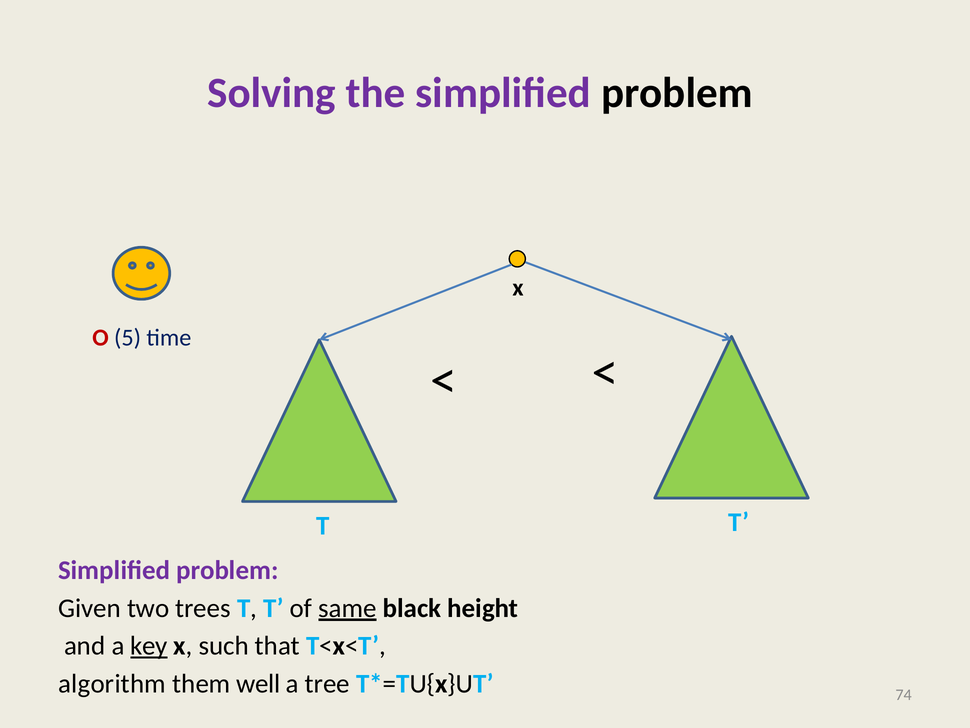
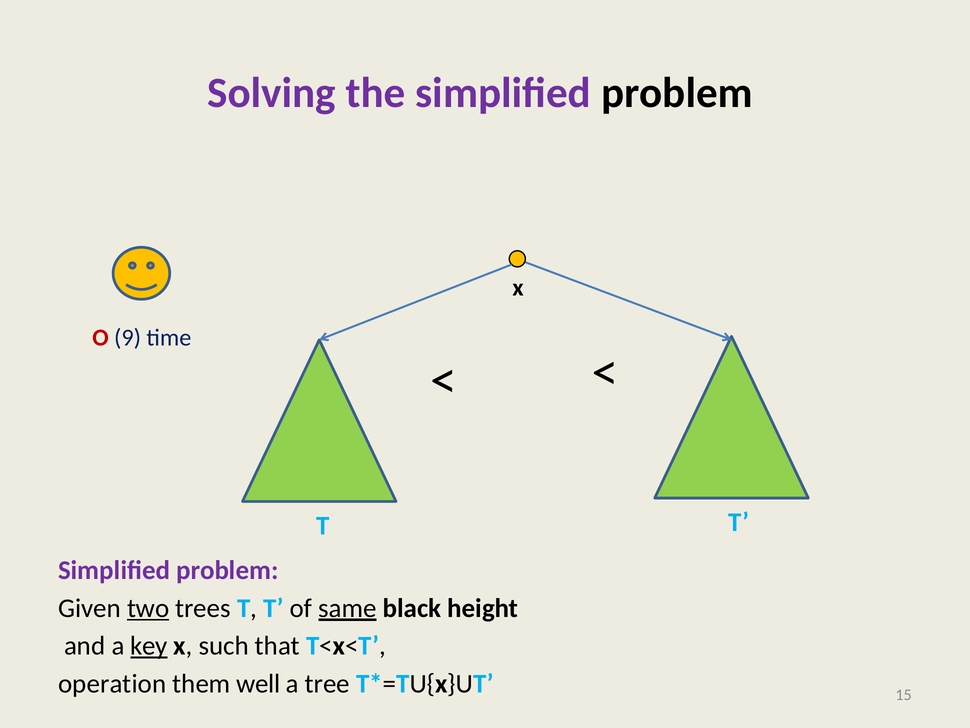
5: 5 -> 9 (128, 337)
two underline: none -> present (148, 608)
algorithm: algorithm -> operation (112, 683)
74: 74 -> 15 (904, 695)
